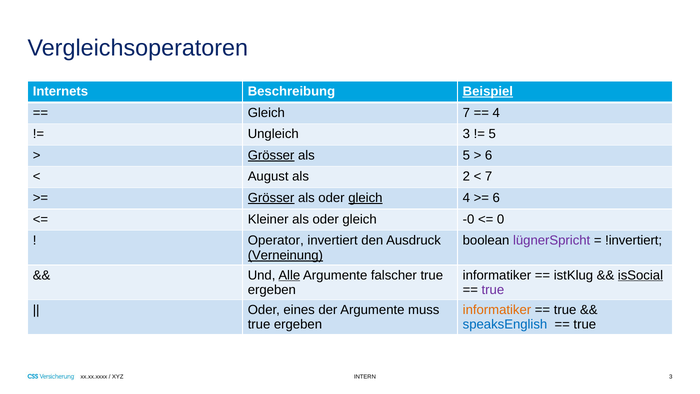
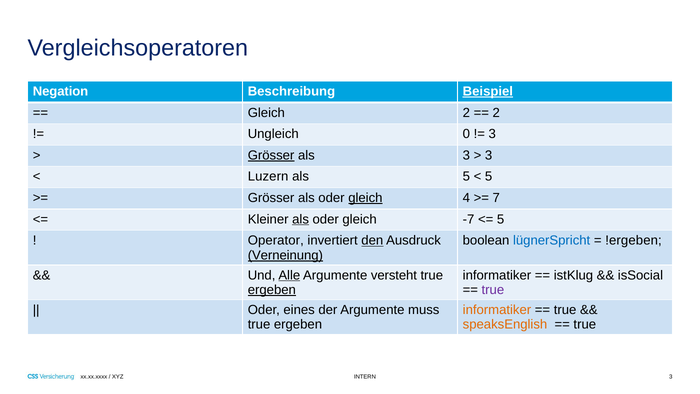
Internets: Internets -> Negation (61, 91)
Gleich 7: 7 -> 2 (466, 113)
4: 4 -> 2 (496, 113)
Ungleich 3: 3 -> 0 (466, 134)
5: 5 -> 3 (492, 134)
als 5: 5 -> 3 (466, 155)
6: 6 -> 3 (489, 155)
August: August -> Luzern (268, 176)
als 2: 2 -> 5 (466, 176)
7: 7 -> 5 (489, 176)
Grösser underline: present -> none (271, 198)
6: 6 -> 7 (496, 198)
als underline: none -> present (301, 219)
-0: -0 -> -7 (469, 219)
0: 0 -> 5 (501, 219)
den underline: none -> present (372, 240)
lügnerSpricht colour: purple -> blue (552, 240)
!invertiert: !invertiert -> !ergeben (634, 240)
falscher: falscher -> versteht (394, 275)
isSocial underline: present -> none (640, 275)
ergeben underline: none -> present (272, 290)
speaksEnglish colour: blue -> orange (505, 324)
